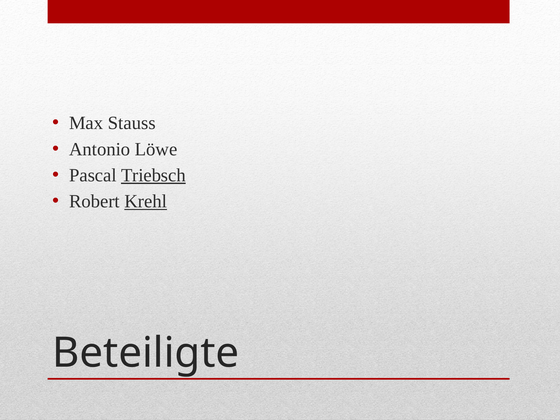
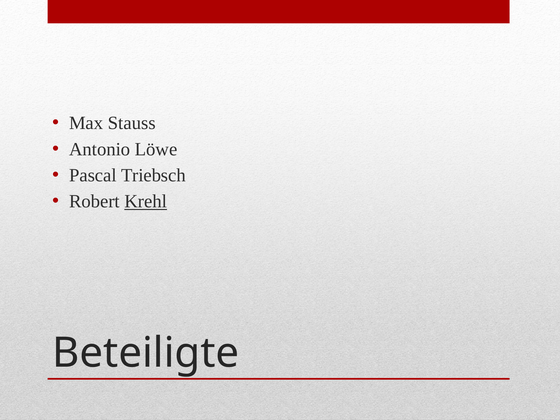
Triebsch underline: present -> none (153, 175)
